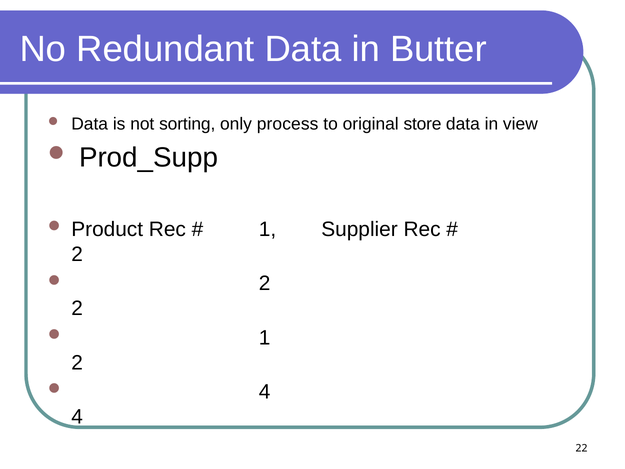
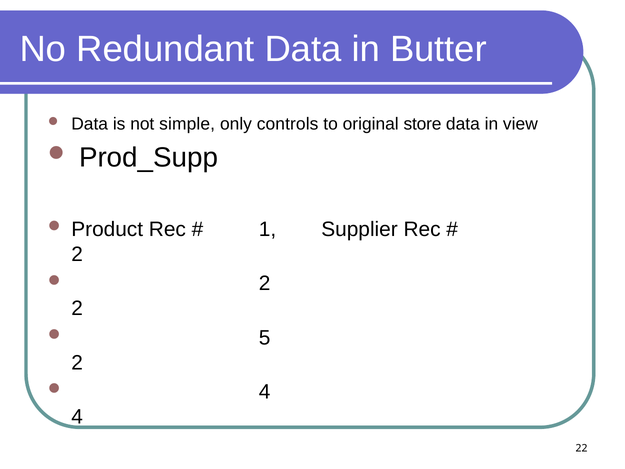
sorting: sorting -> simple (187, 124)
process: process -> controls (288, 124)
1: 1 -> 5 (265, 338)
